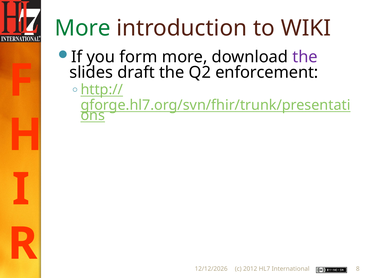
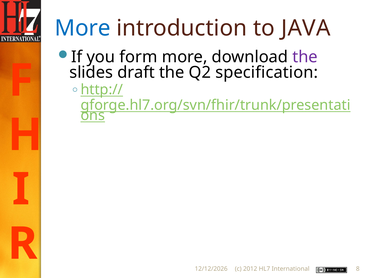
More colour: green -> blue (83, 28)
WIKI: WIKI -> JAVA (306, 28)
enforcement: enforcement -> specification (267, 72)
